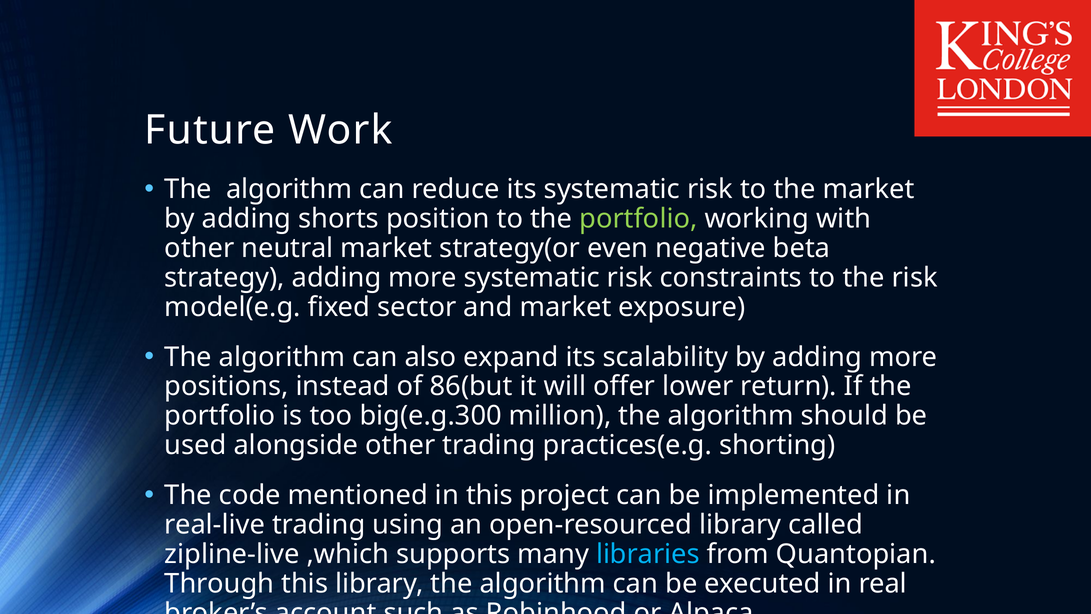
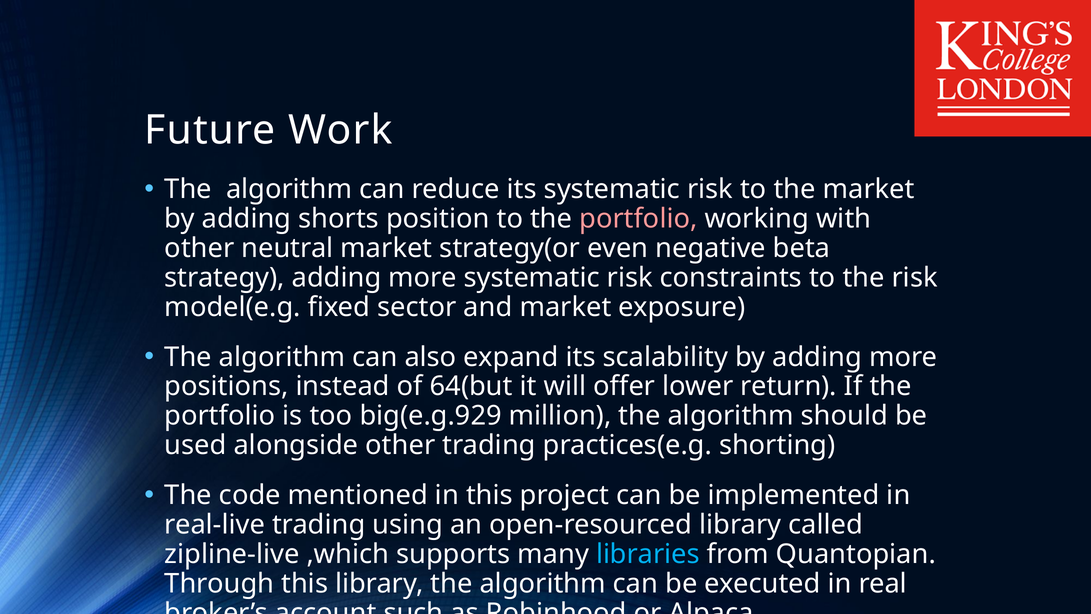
portfolio colour: light green -> pink (638, 219)
86(but: 86(but -> 64(but (471, 386)
big(e.g.300: big(e.g.300 -> big(e.g.929 (431, 416)
